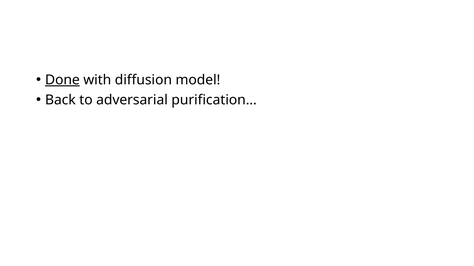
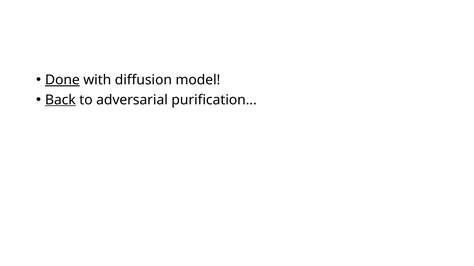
Back underline: none -> present (60, 100)
